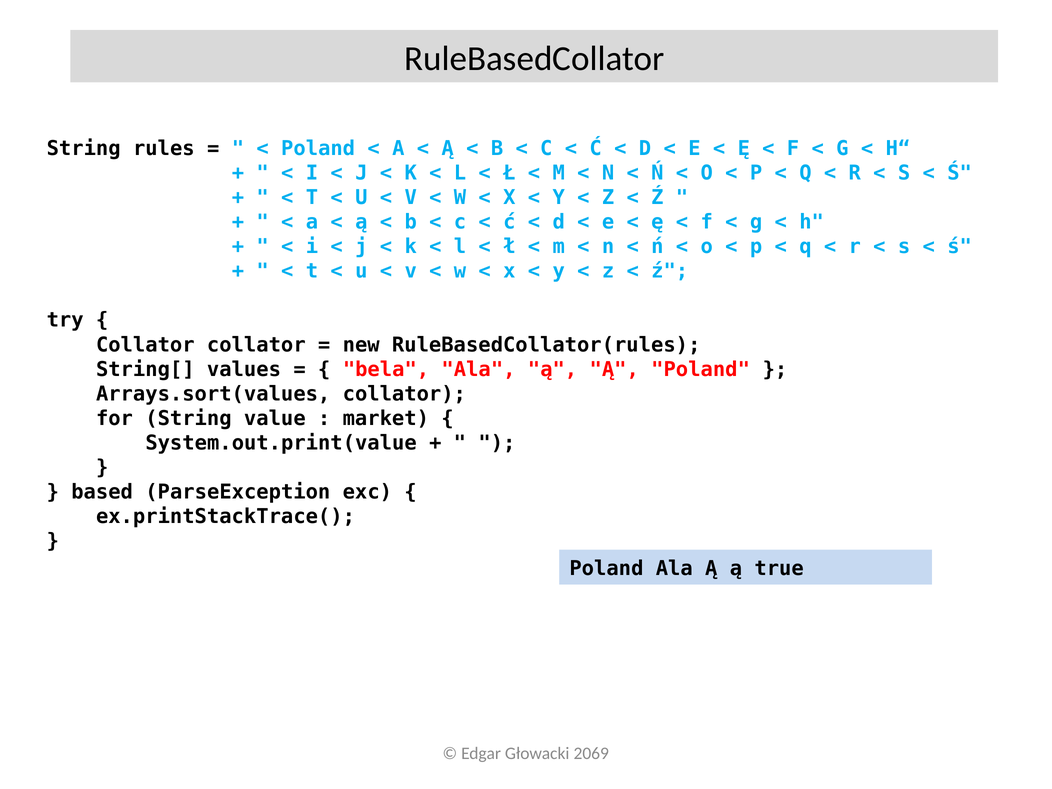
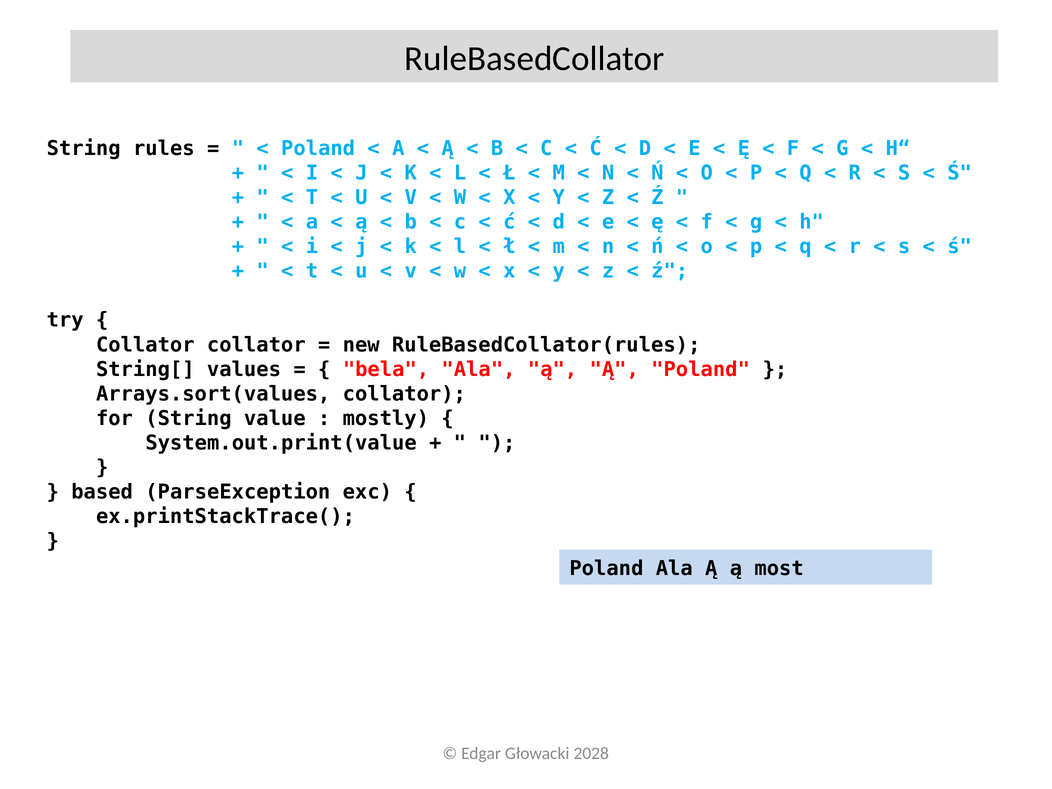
market: market -> mostly (386, 418)
true: true -> most (779, 569)
2069: 2069 -> 2028 (591, 753)
